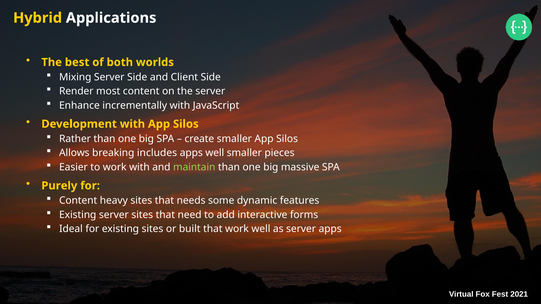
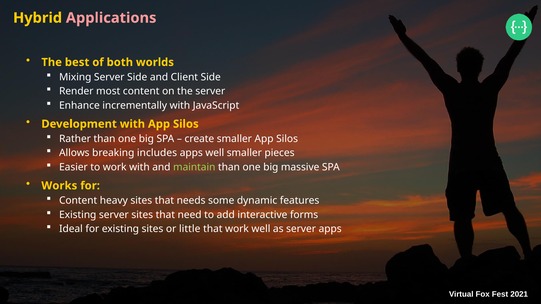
Applications colour: white -> pink (111, 18)
Purely: Purely -> Works (59, 186)
built: built -> little (190, 229)
